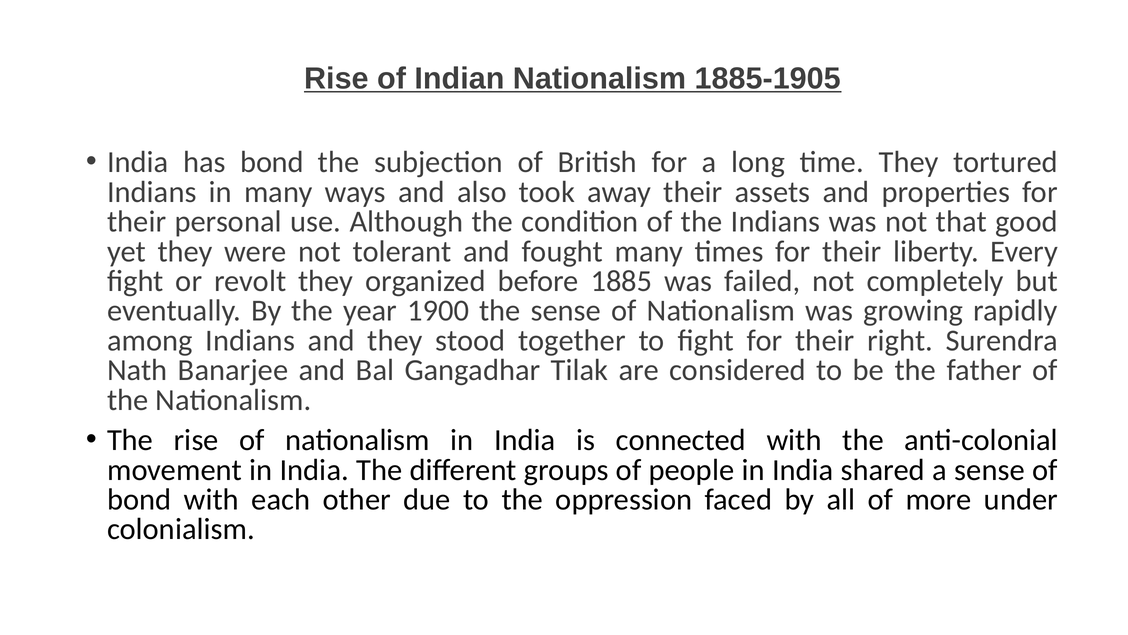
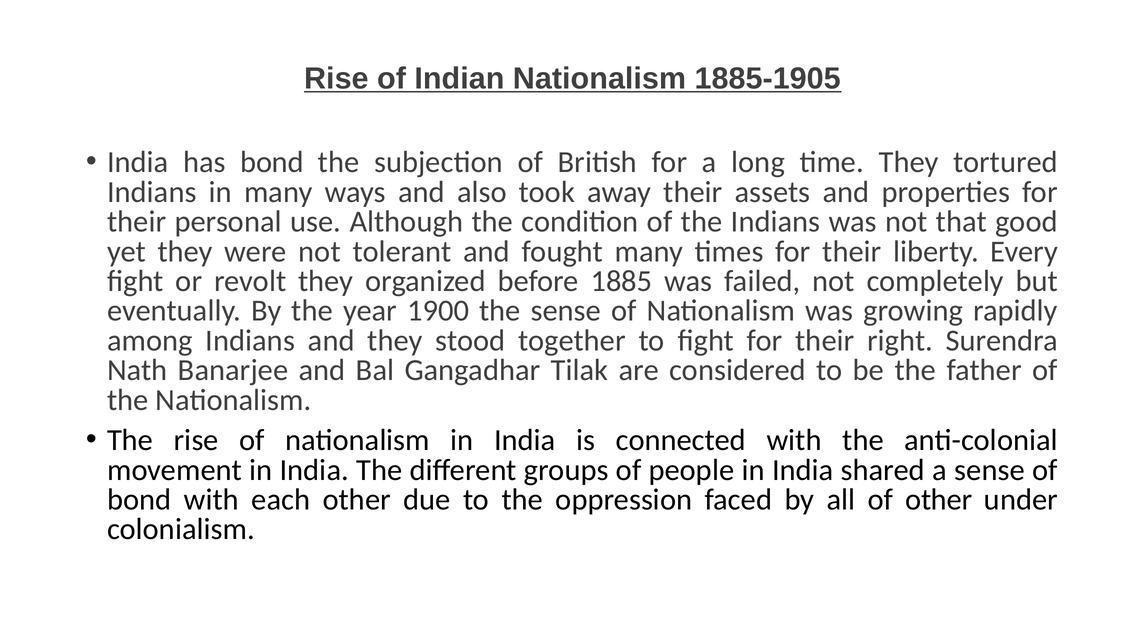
of more: more -> other (939, 499)
